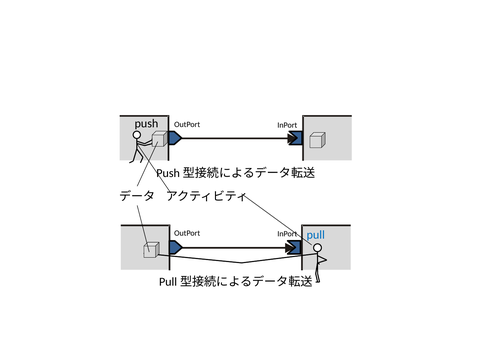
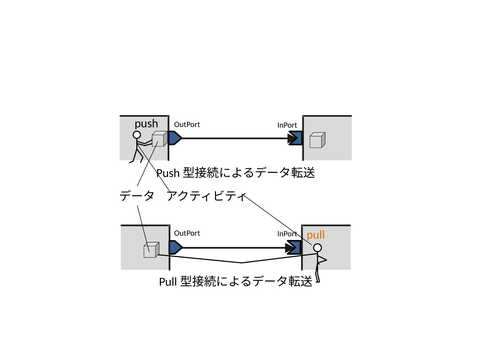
pull colour: blue -> orange (316, 234)
